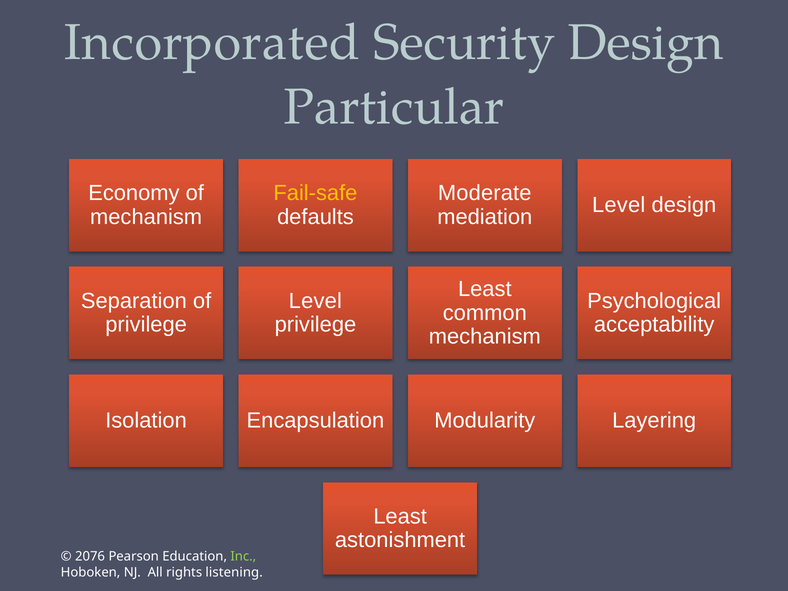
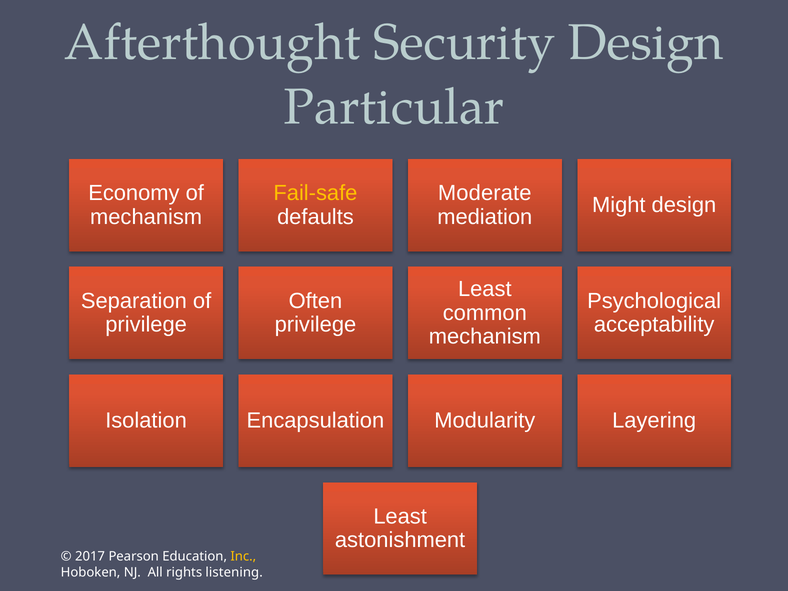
Incorporated: Incorporated -> Afterthought (212, 43)
Level: Level -> Might (619, 205)
Level: Level -> Often (315, 301)
2076: 2076 -> 2017 (90, 557)
Inc colour: light green -> yellow (243, 557)
